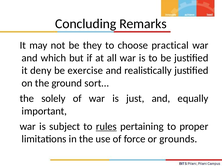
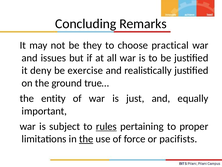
which: which -> issues (53, 58)
sort…: sort… -> true… (97, 83)
solely: solely -> entity (53, 98)
the underline: none -> present (86, 139)
grounds: grounds -> pacifists (178, 139)
